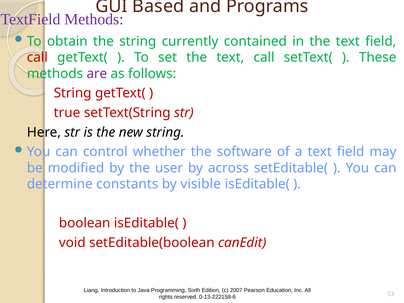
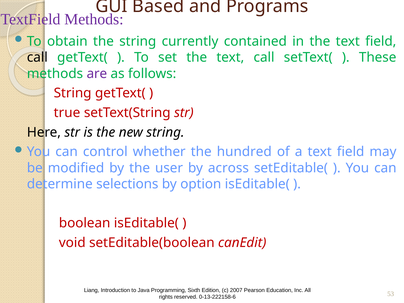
call colour: red -> black (37, 57)
software: software -> hundred (244, 152)
constants: constants -> selections (127, 184)
visible: visible -> option (201, 184)
